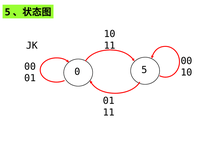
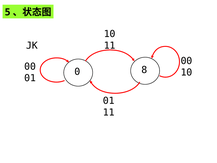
5: 5 -> 8 (144, 70)
